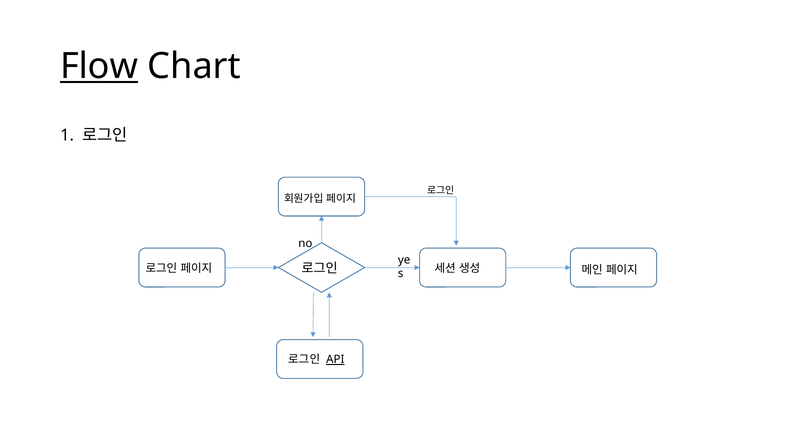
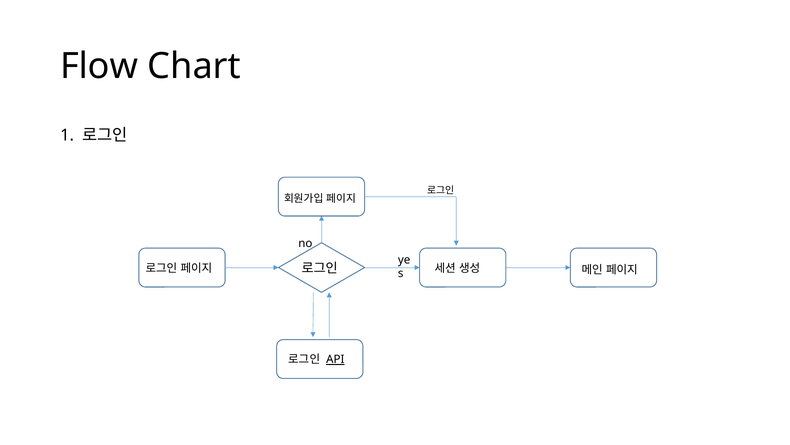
Flow underline: present -> none (99, 66)
